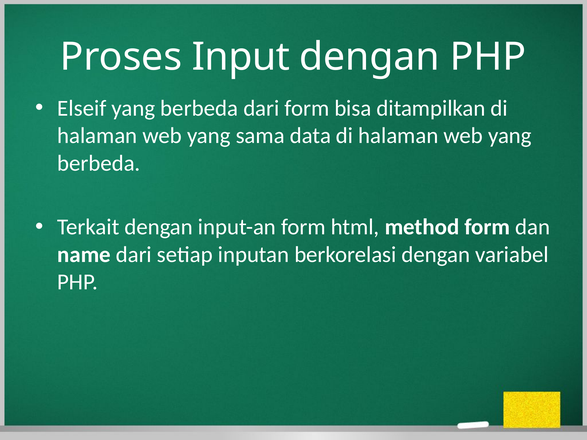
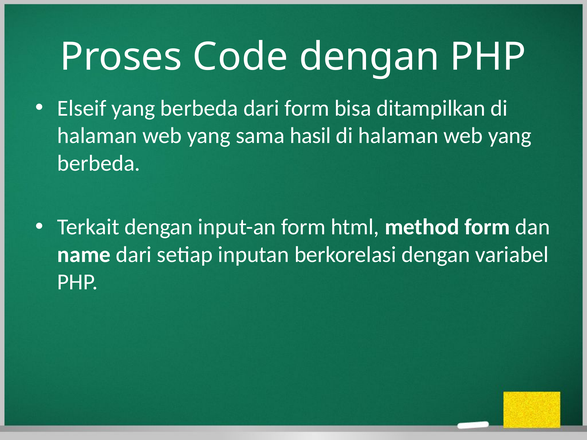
Input: Input -> Code (240, 57)
data: data -> hasil (310, 136)
